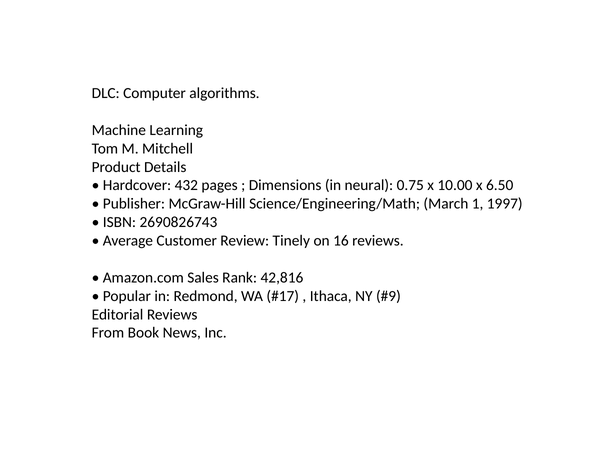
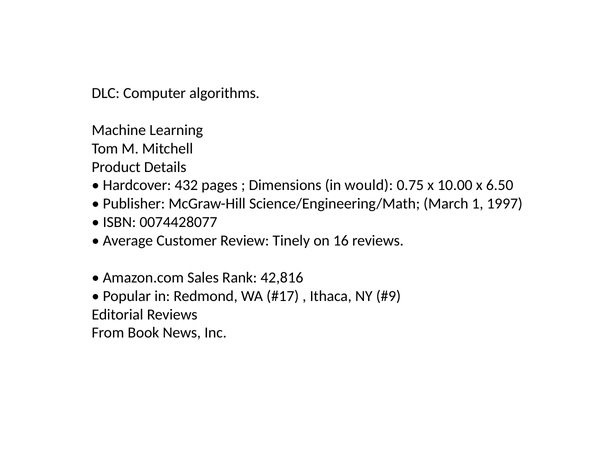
neural: neural -> would (369, 186)
2690826743: 2690826743 -> 0074428077 (178, 222)
